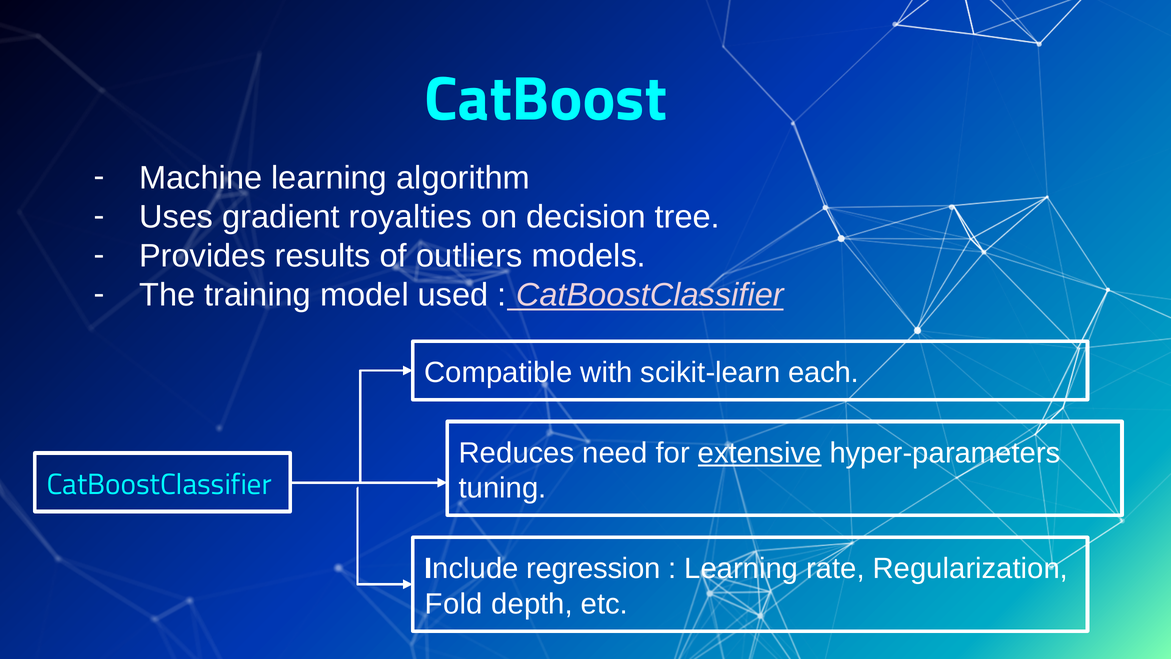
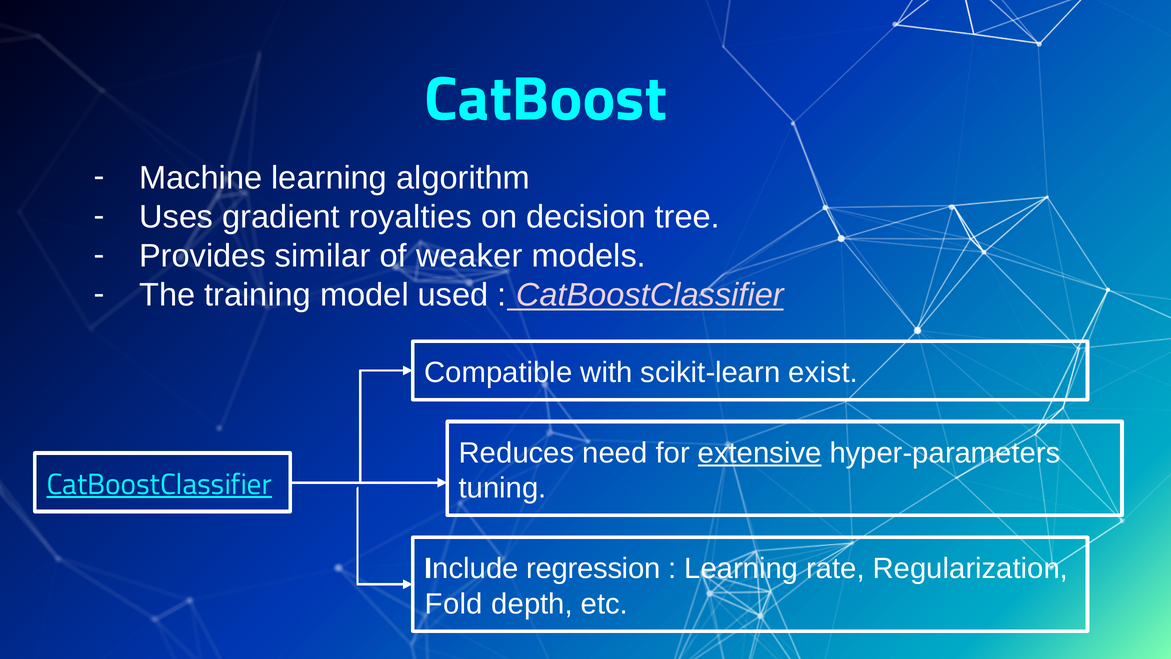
results: results -> similar (323, 256)
outliers: outliers -> weaker (469, 256)
each: each -> exist (823, 372)
CatBoostClassifier underline: none -> present (159, 484)
